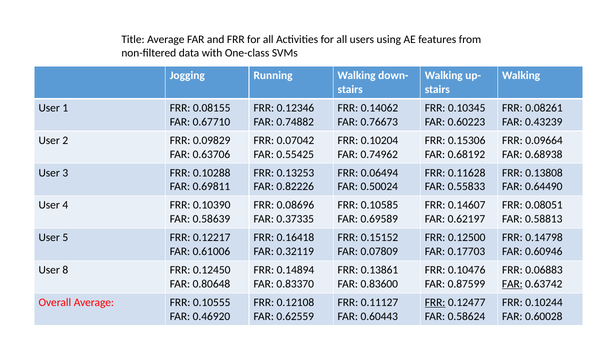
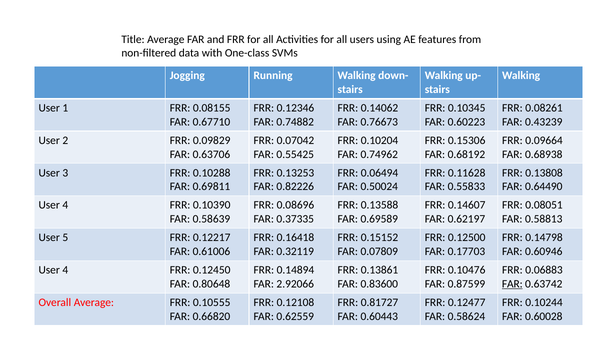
0.10585: 0.10585 -> 0.13588 (379, 205)
8: 8 -> 4 (65, 270)
0.83370: 0.83370 -> 2.92066 (295, 284)
0.11127: 0.11127 -> 0.81727 (379, 302)
FRR underline: present -> none (435, 302)
0.46920: 0.46920 -> 0.66820 (211, 316)
